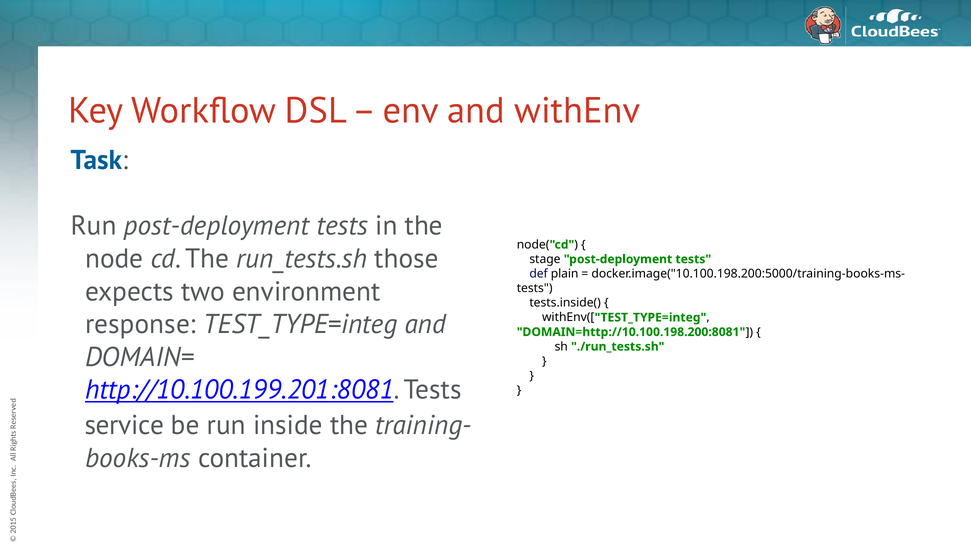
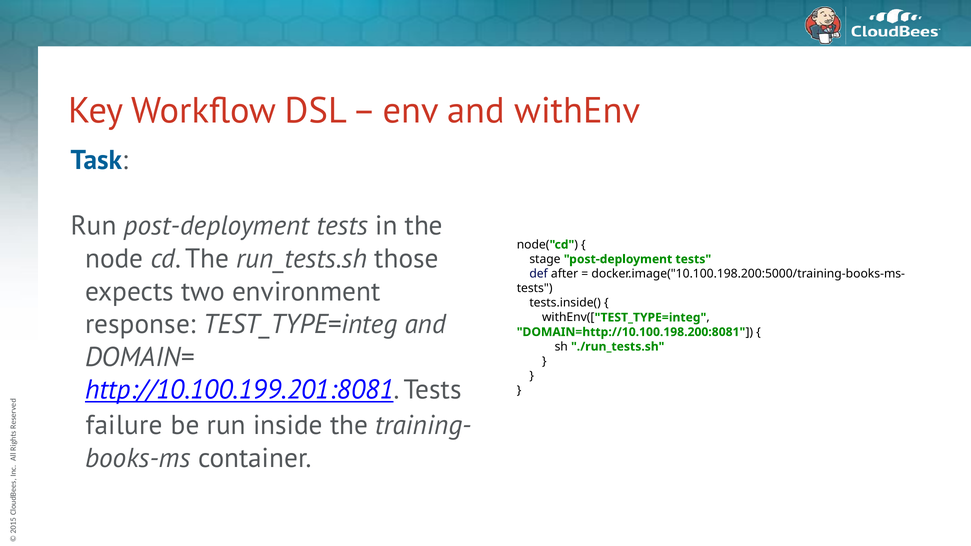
plain: plain -> after (565, 274)
service: service -> failure (124, 425)
